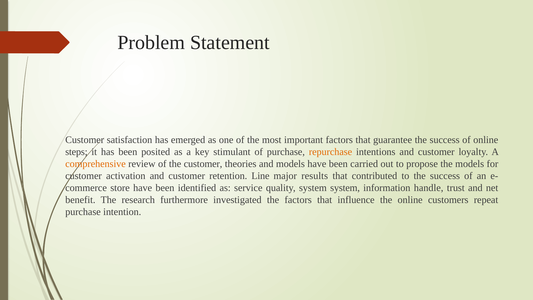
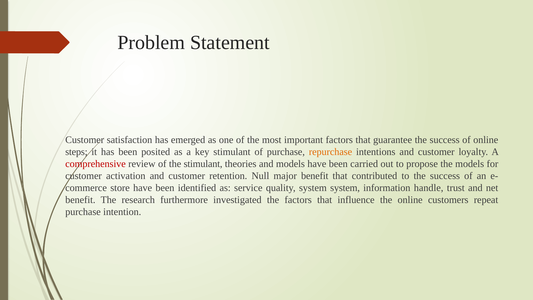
comprehensive colour: orange -> red (95, 164)
the customer: customer -> stimulant (203, 164)
Line: Line -> Null (260, 176)
major results: results -> benefit (315, 176)
